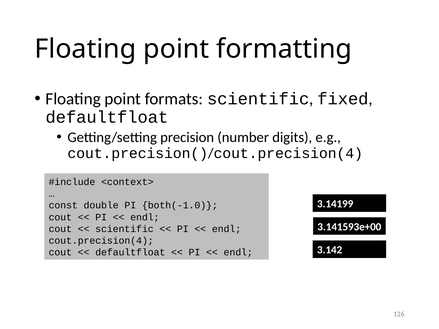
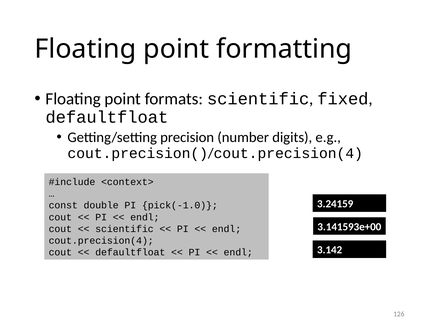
3.14199: 3.14199 -> 3.24159 (335, 204)
both(-1.0: both(-1.0 -> pick(-1.0 (180, 206)
